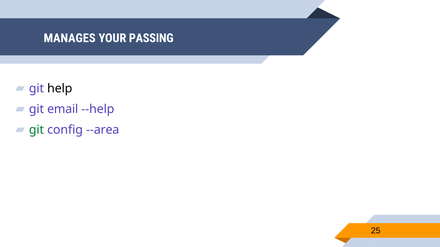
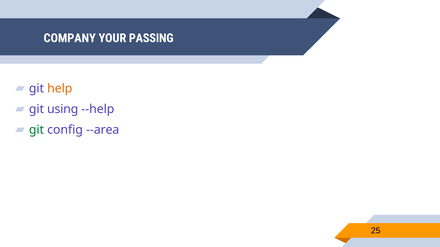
MANAGES: MANAGES -> COMPANY (70, 38)
help colour: black -> orange (60, 89)
email: email -> using (63, 109)
